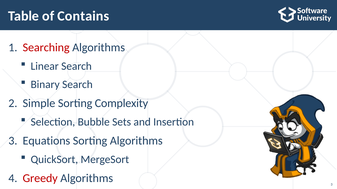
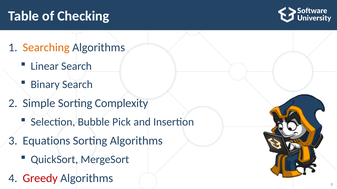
Contains: Contains -> Checking (83, 16)
Searching colour: red -> orange (46, 48)
Sets: Sets -> Pick (122, 122)
